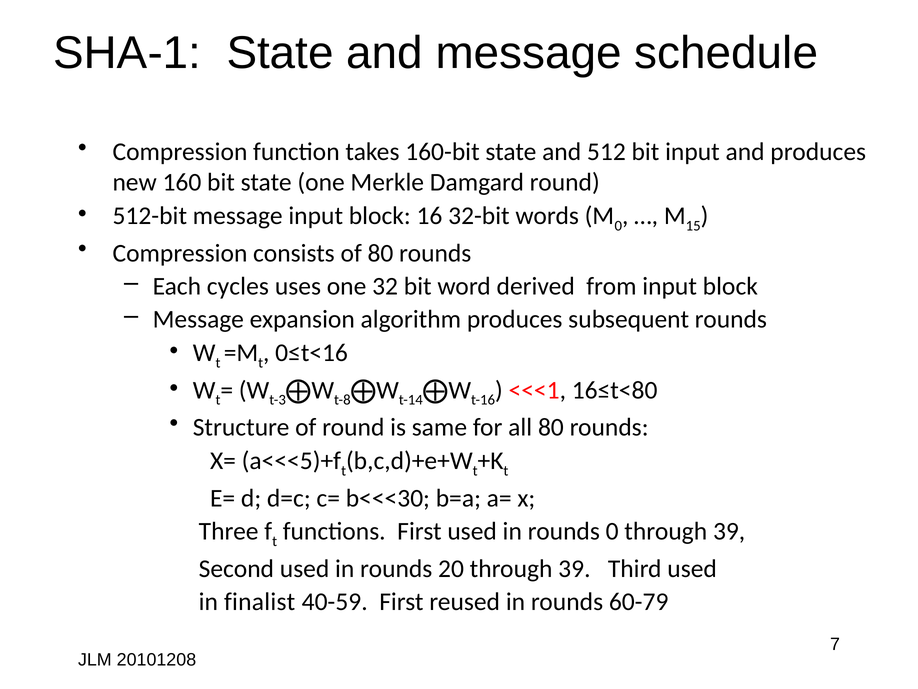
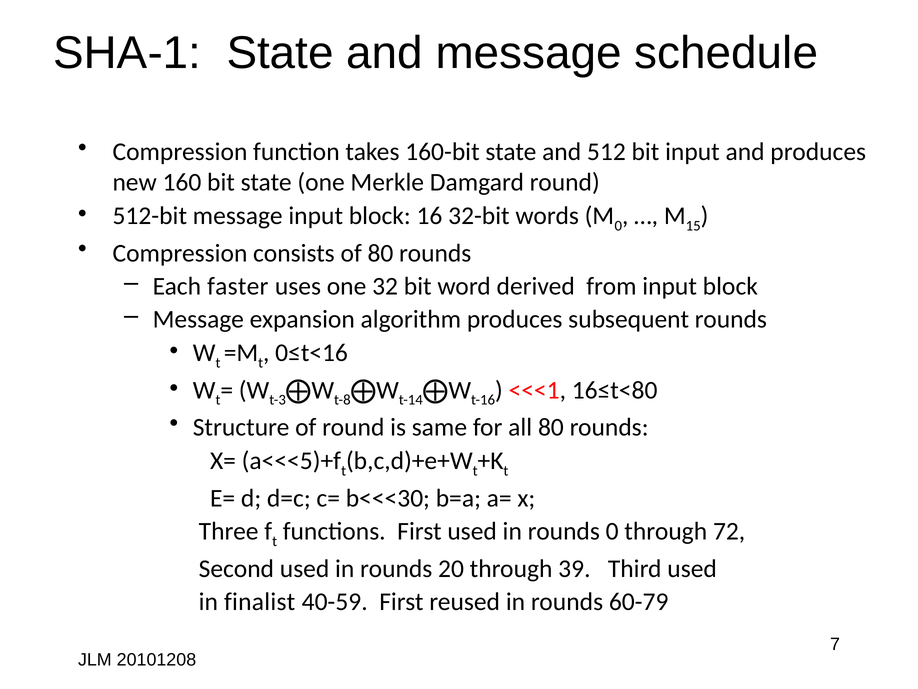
cycles: cycles -> faster (238, 286)
0 through 39: 39 -> 72 (729, 531)
